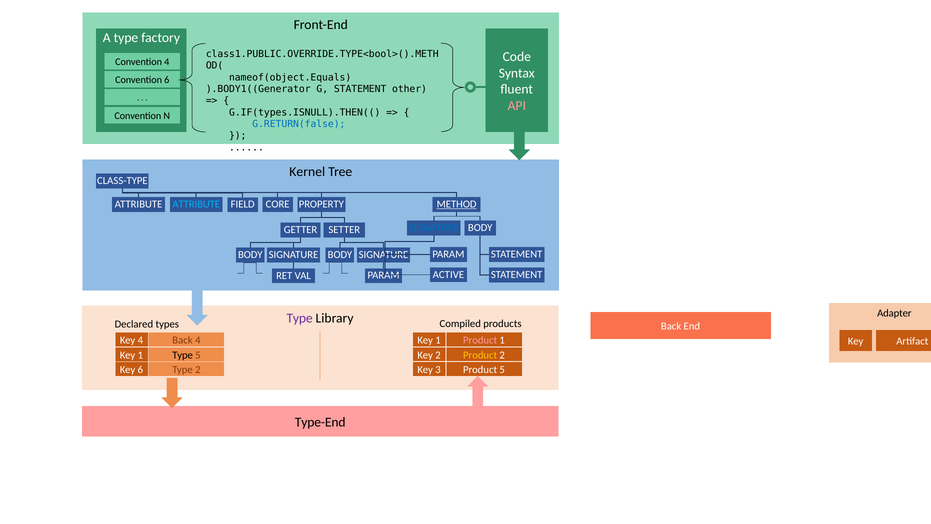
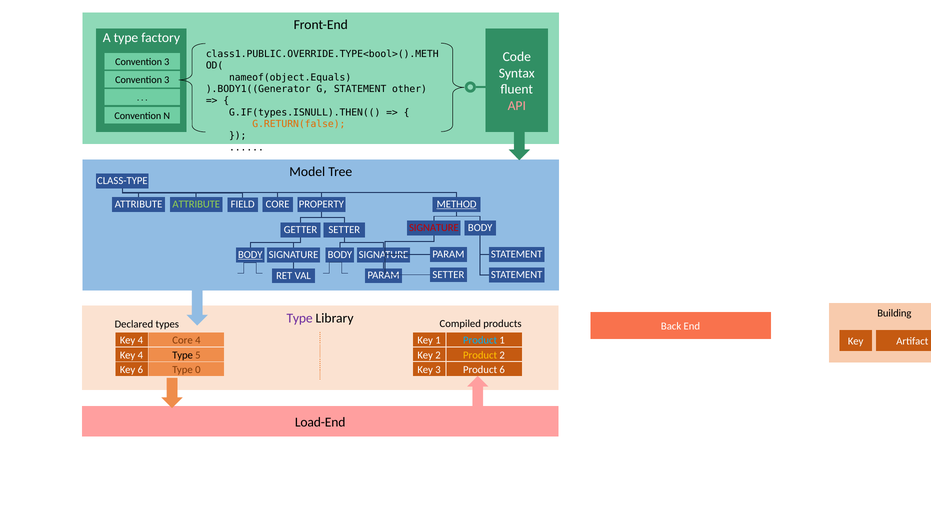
4: 4 -> 3 (167, 62)
6: 6 -> 3 (167, 80)
G.RETURN(false colour: blue -> orange (299, 124)
Kernel: Kernel -> Model (307, 172)
ATTRIBUTE colour: light blue -> light green (196, 204)
SIGNATURE colour: blue -> red (434, 228)
BODY underline: none -> present (250, 255)
ACTIVE: ACTIVE -> SETTER (448, 274)
Adapter: Adapter -> Building (894, 313)
Back: Back -> Core (183, 340)
Product colour: pink -> light blue (480, 340)
1: 1 -> 4 (140, 355)
Type 2: 2 -> 0 (198, 369)
Product 5: 5 -> 6 (502, 369)
Type-End: Type-End -> Load-End (320, 422)
